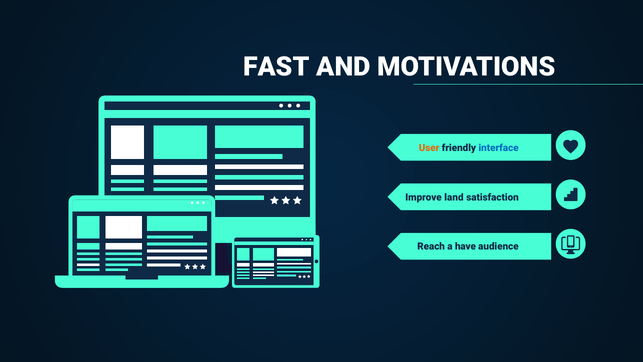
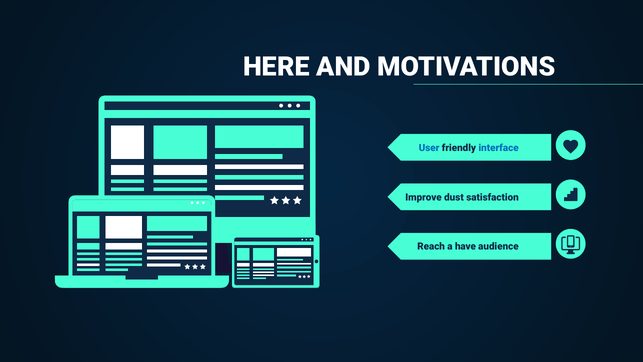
FAST: FAST -> HERE (276, 67)
User colour: orange -> blue (429, 148)
land: land -> dust (454, 197)
